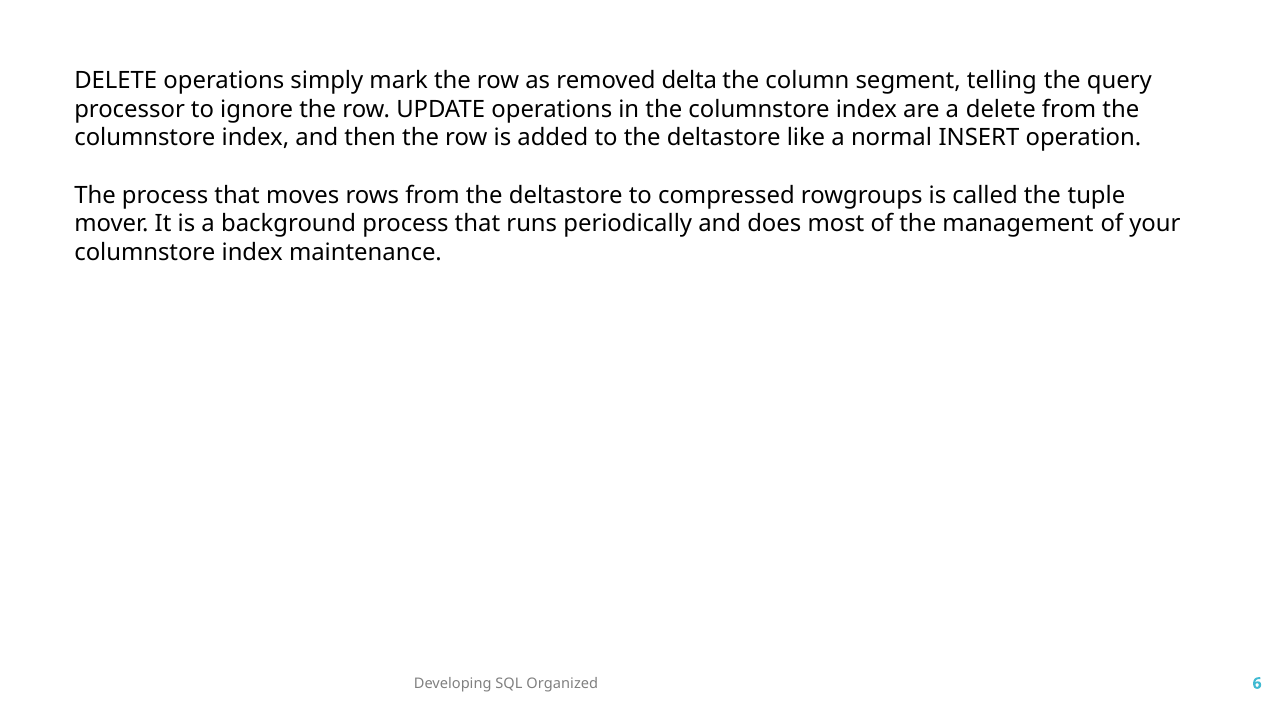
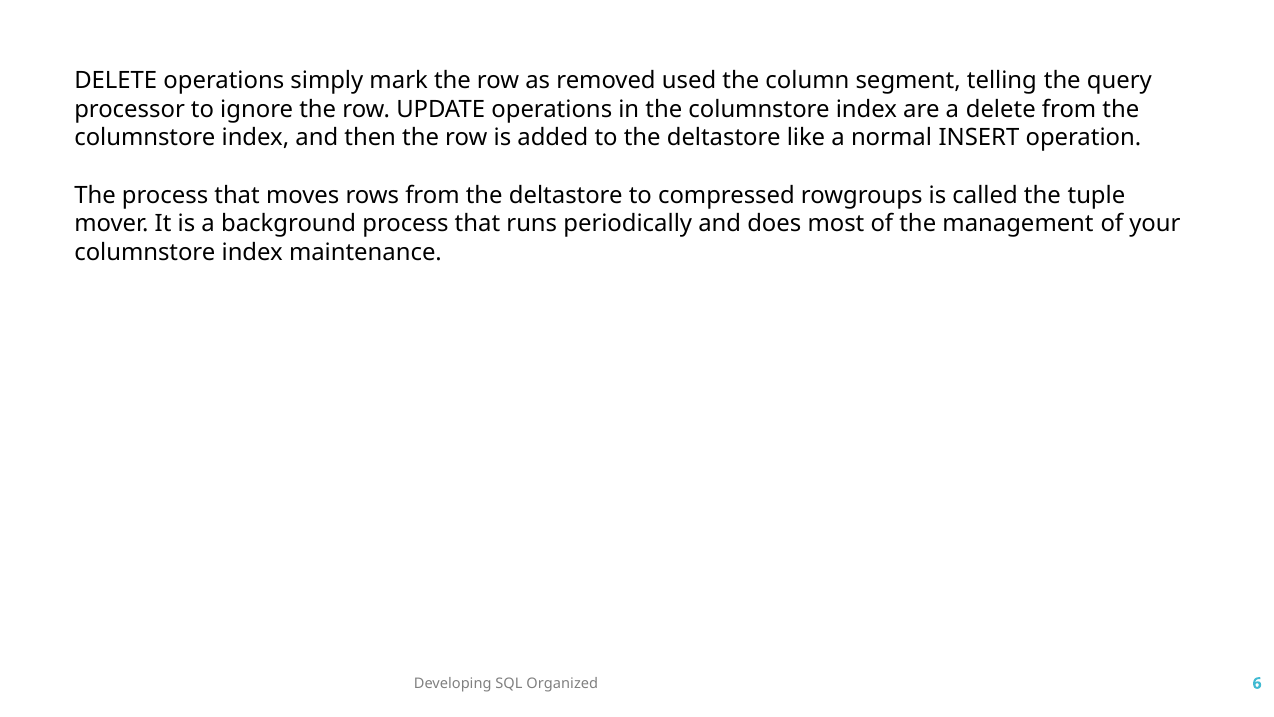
delta: delta -> used (689, 81)
